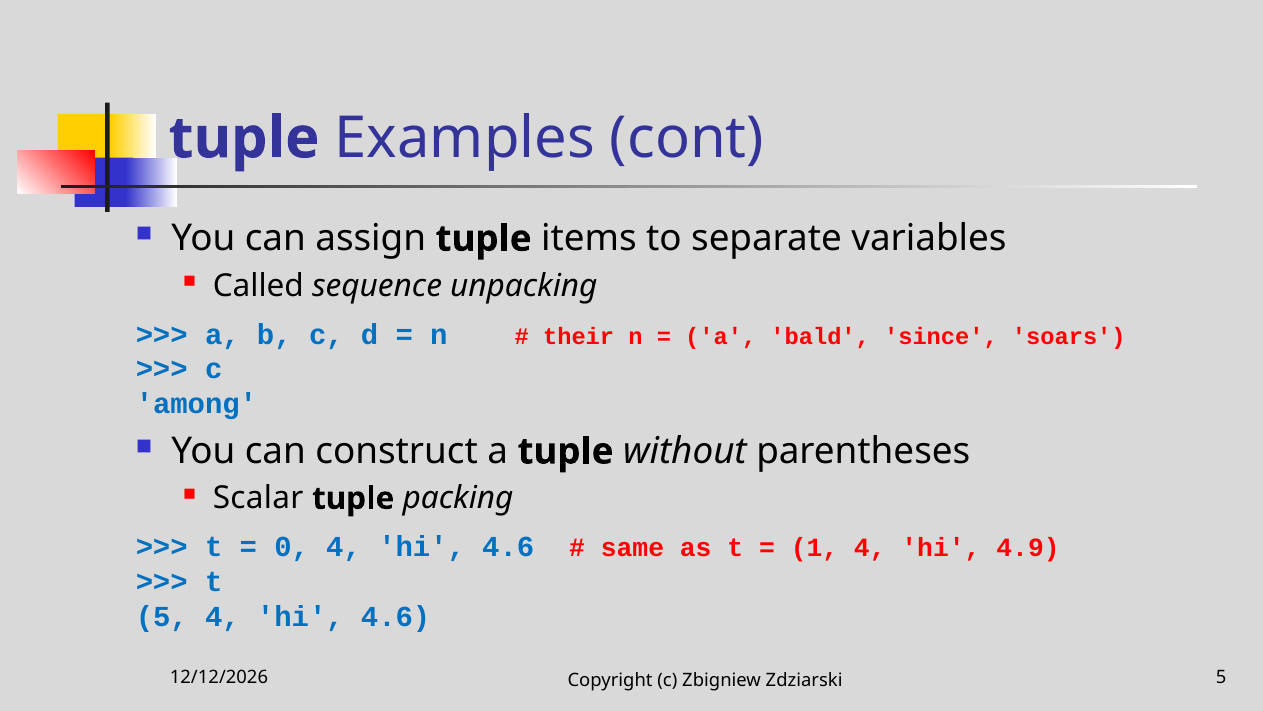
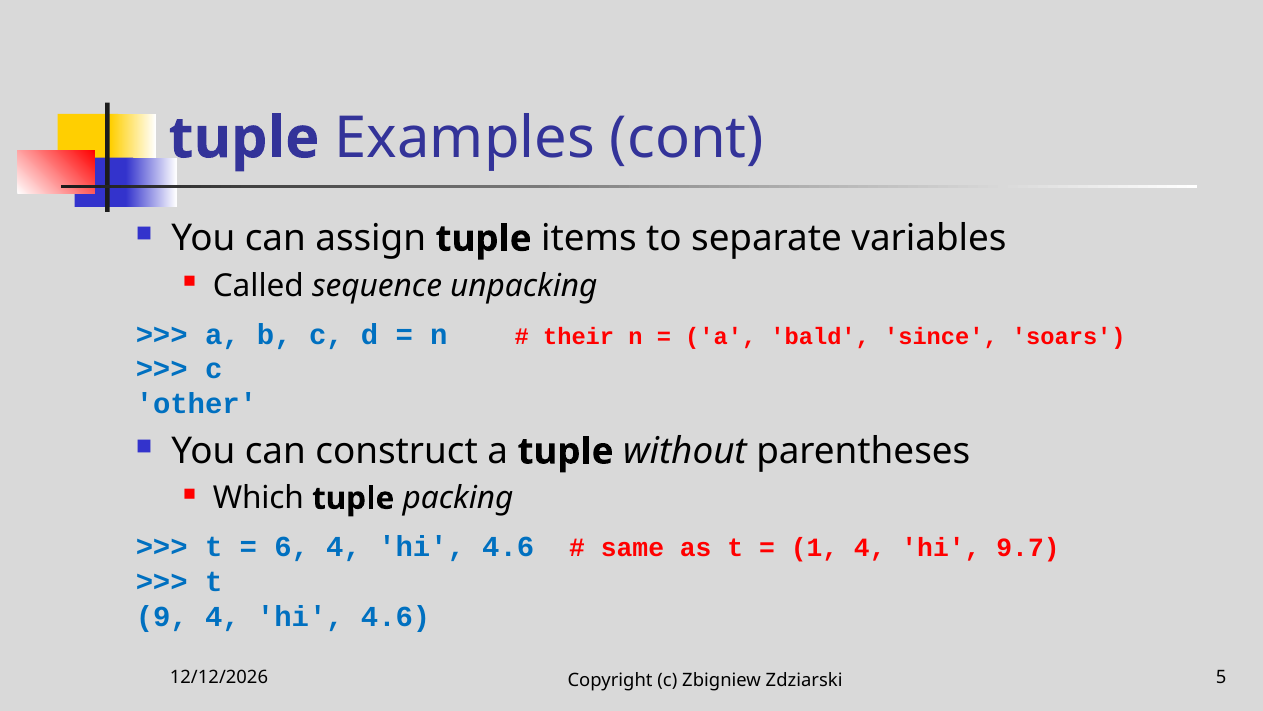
among: among -> other (196, 404)
Scalar: Scalar -> Which (258, 498)
0: 0 -> 6 (292, 547)
4.9: 4.9 -> 9.7 (1028, 548)
5: 5 -> 9 (162, 616)
